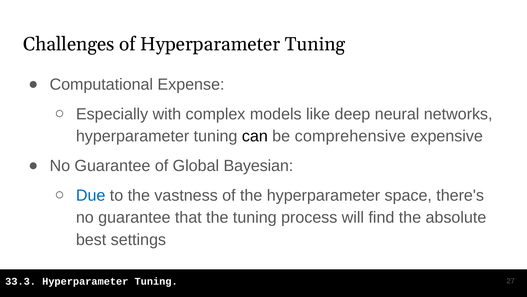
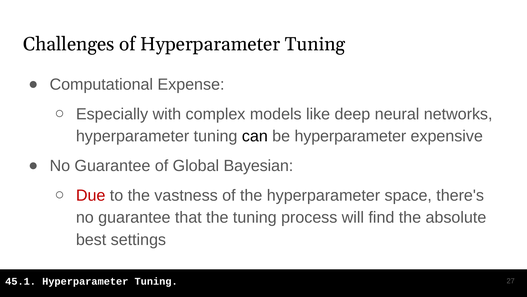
be comprehensive: comprehensive -> hyperparameter (350, 136)
Due colour: blue -> red (91, 195)
33.3: 33.3 -> 45.1 (21, 281)
